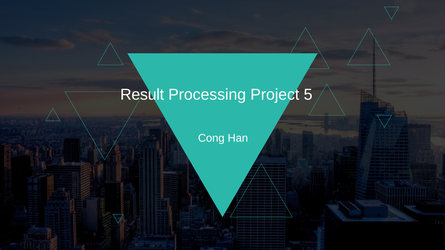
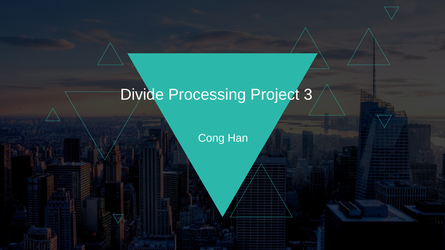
Result: Result -> Divide (142, 95)
5: 5 -> 3 (308, 95)
